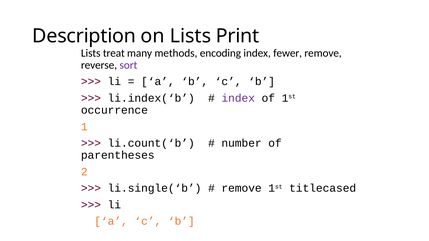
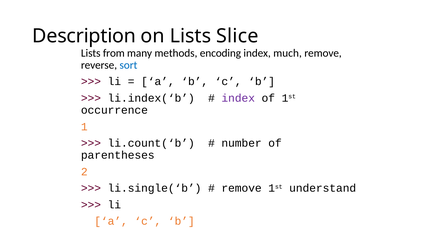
Print: Print -> Slice (237, 36)
treat: treat -> from (114, 53)
fewer: fewer -> much (288, 53)
sort colour: purple -> blue (128, 65)
titlecased: titlecased -> understand (323, 189)
